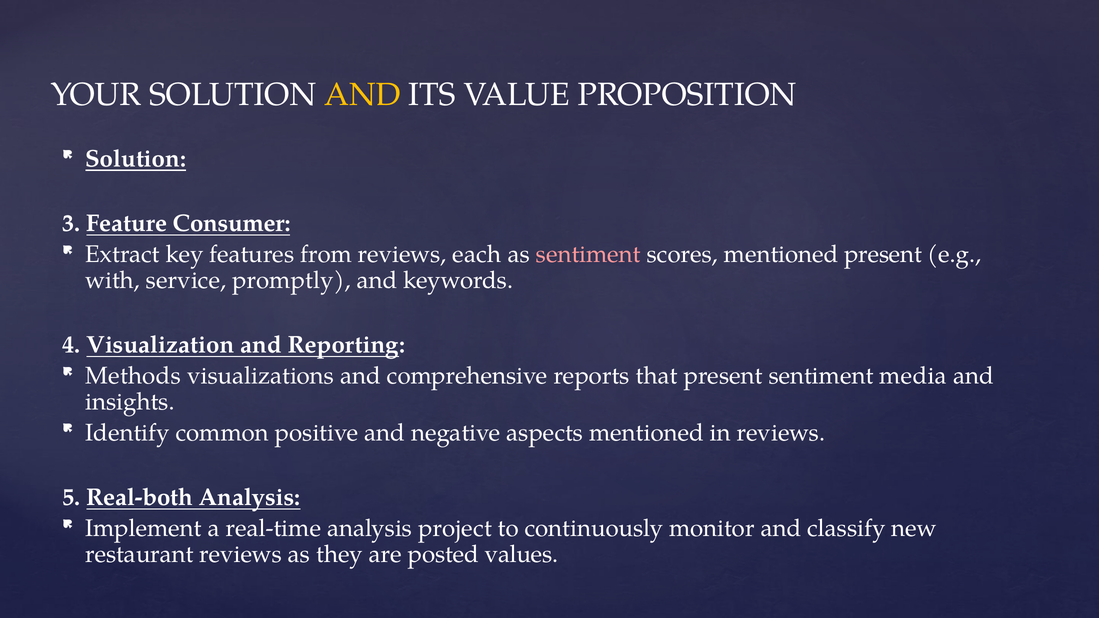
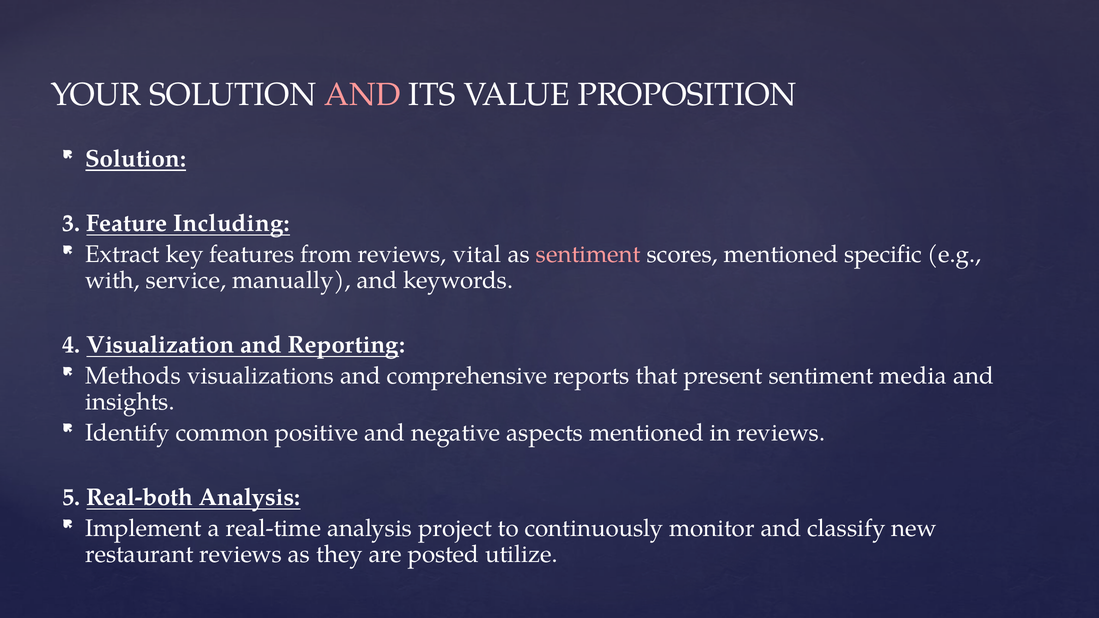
AND colour: yellow -> pink (362, 95)
Consumer: Consumer -> Including (231, 224)
each: each -> vital (477, 254)
mentioned present: present -> specific (883, 254)
promptly: promptly -> manually (291, 280)
values: values -> utilize (521, 554)
